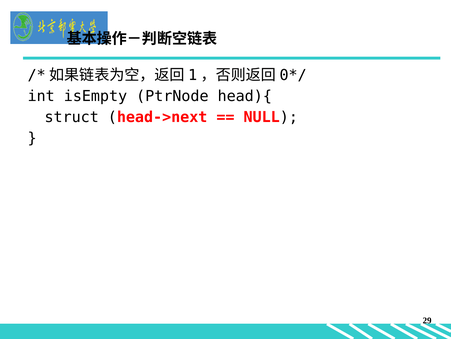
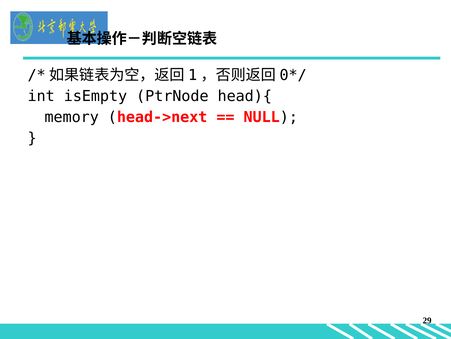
struct: struct -> memory (72, 117)
